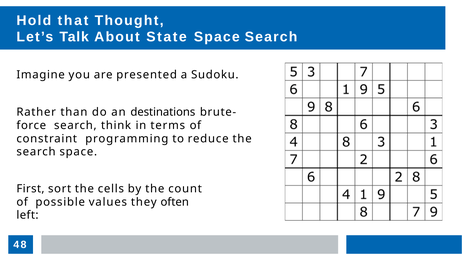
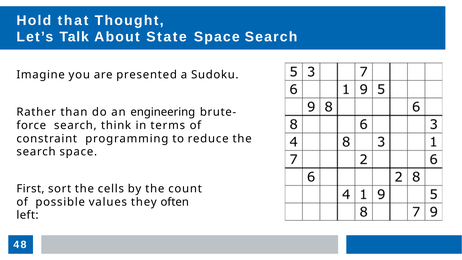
destinations: destinations -> engineering (163, 112)
